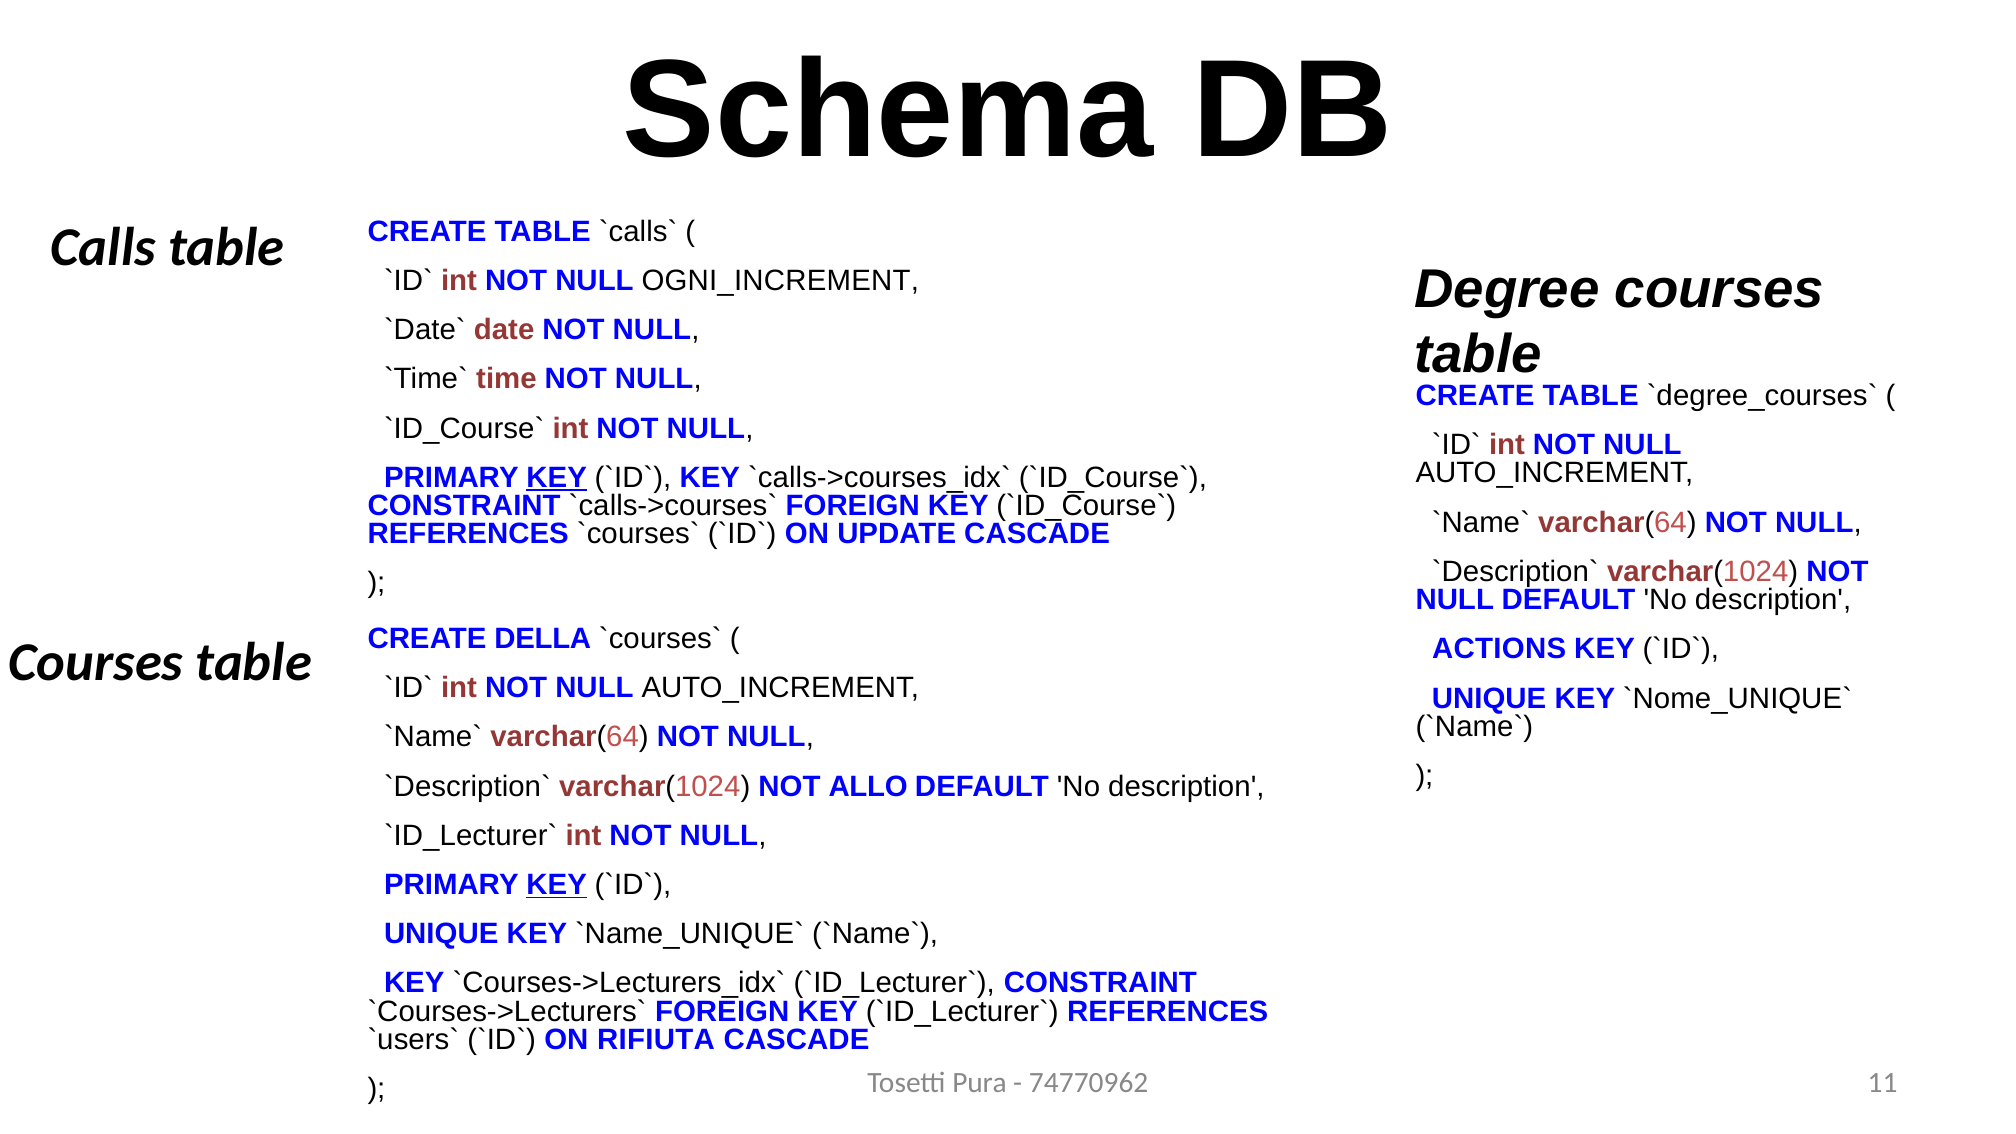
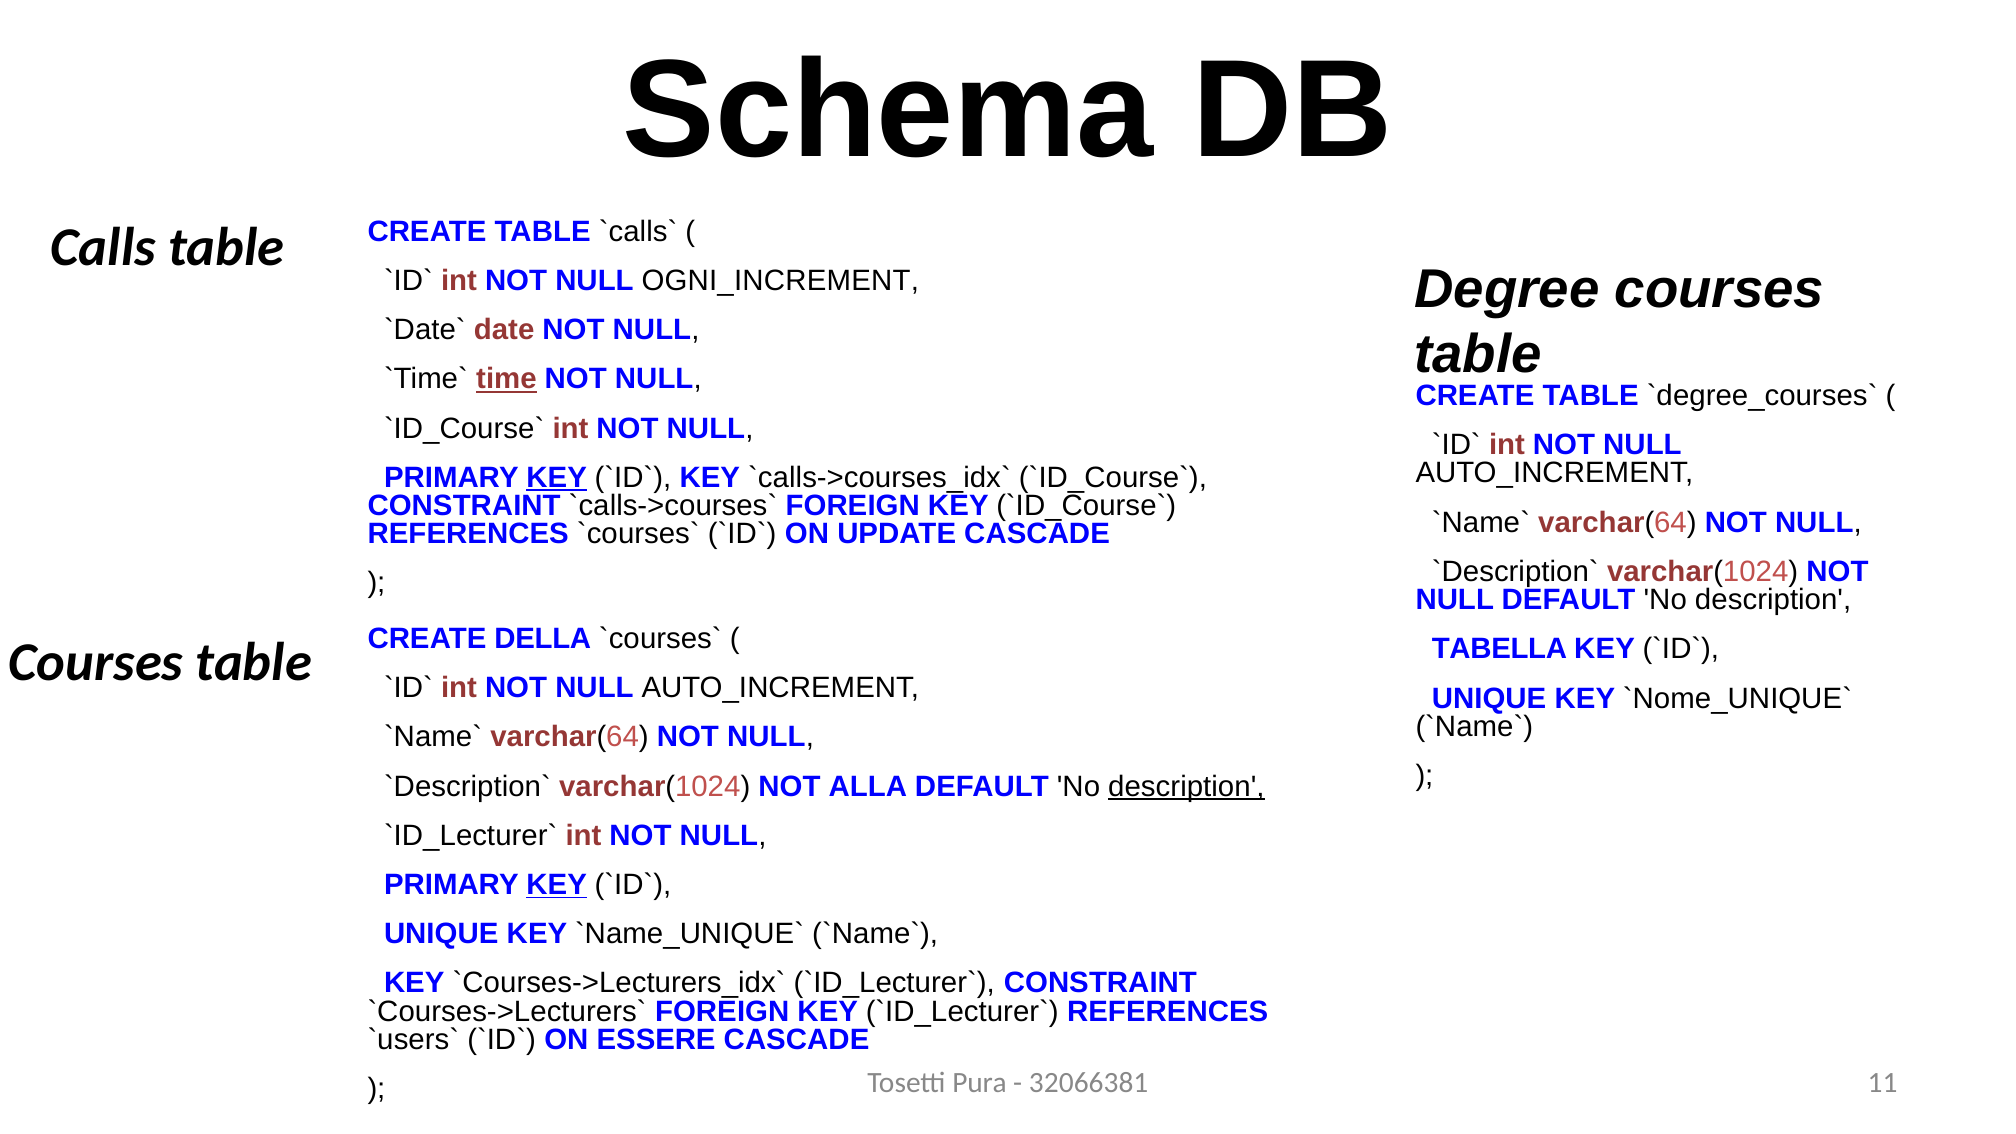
time underline: none -> present (506, 379)
ACTIONS: ACTIONS -> TABELLA (1499, 649)
ALLO: ALLO -> ALLA (868, 786)
description underline: none -> present (1186, 786)
RIFIUTA: RIFIUTA -> ESSERE (656, 1040)
74770962: 74770962 -> 32066381 (1089, 1083)
